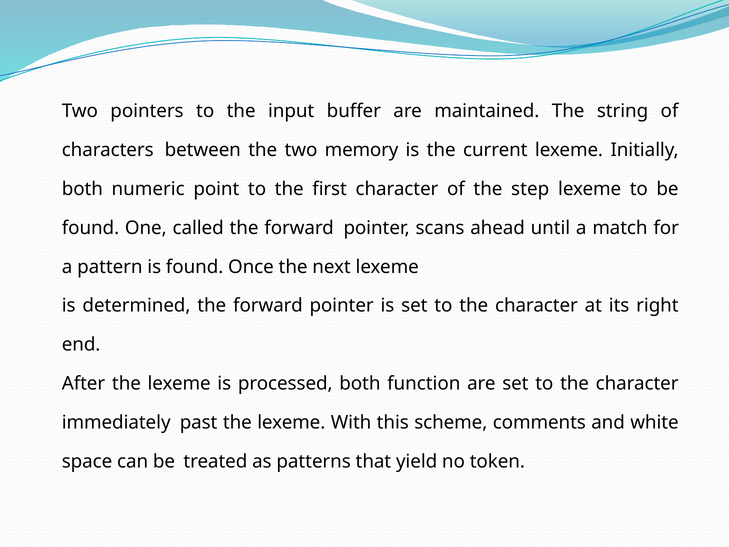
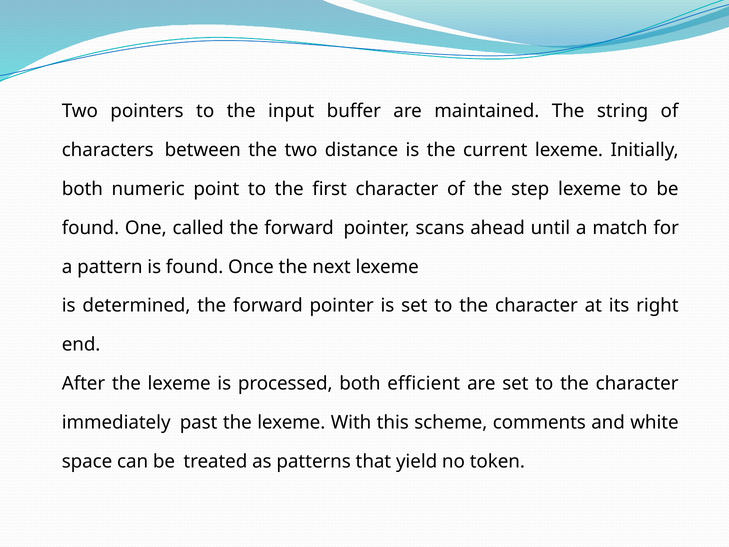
memory: memory -> distance (362, 150)
function: function -> efficient (424, 383)
